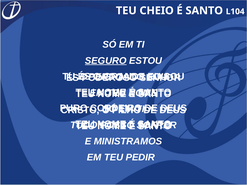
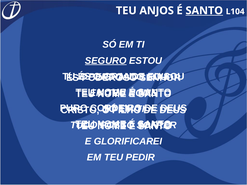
CHEIO: CHEIO -> ANJOS (157, 11)
SANTO underline: none -> present (204, 11)
MINISTRAMOS: MINISTRAMOS -> GLORIFICAREI (128, 141)
